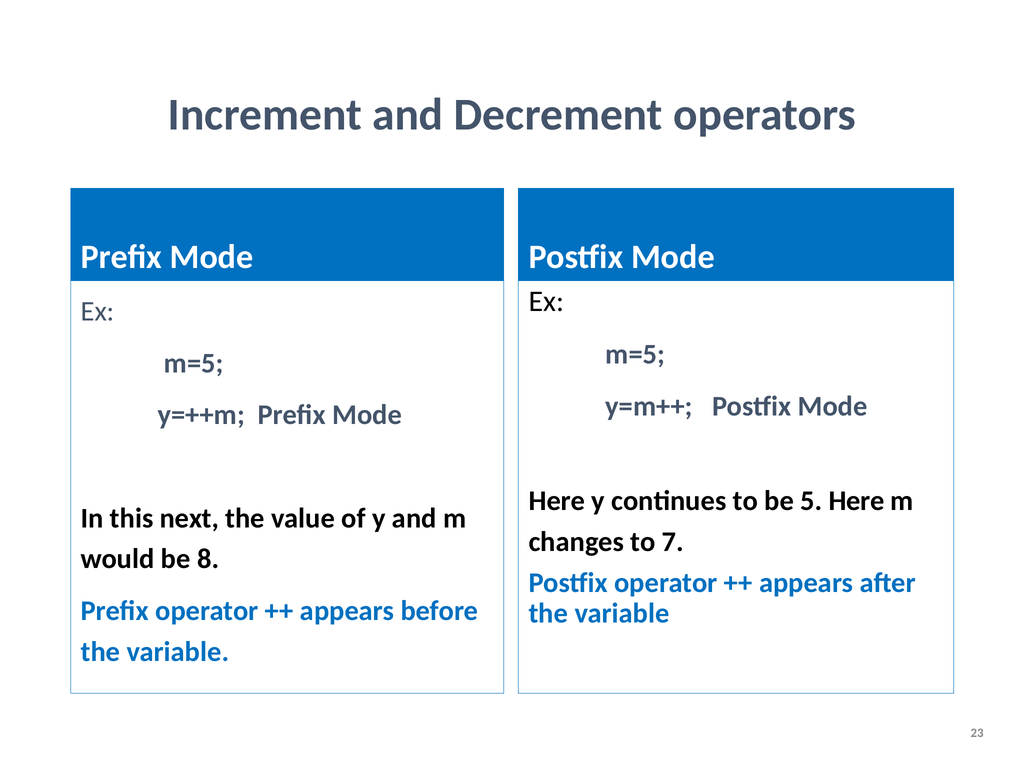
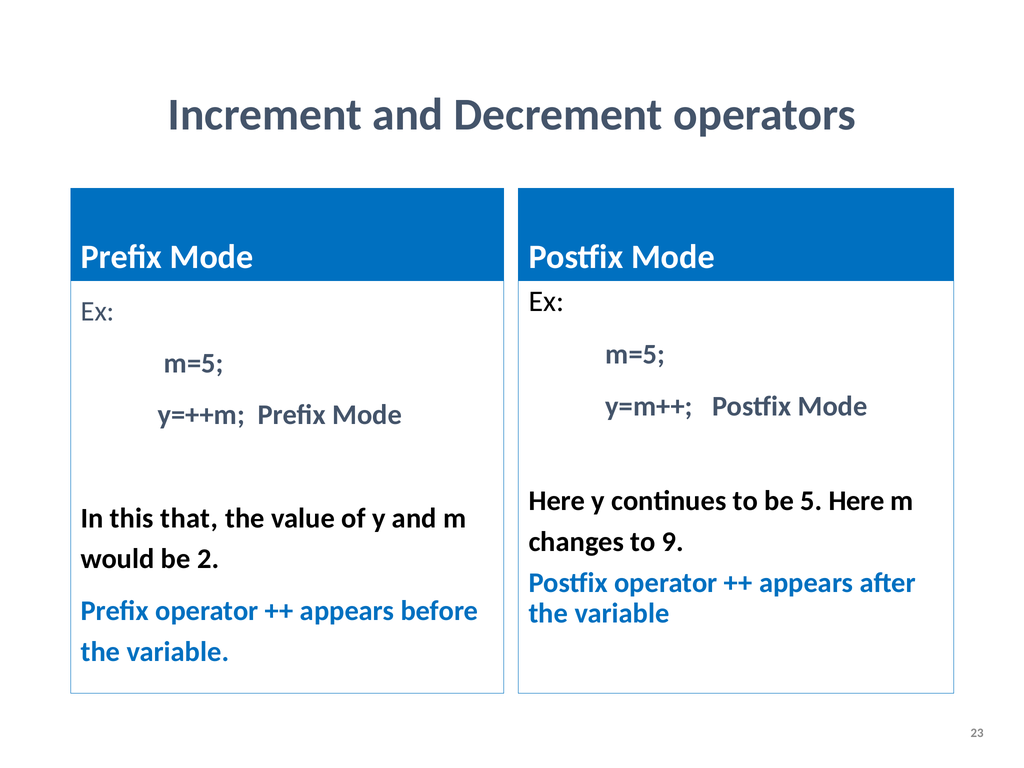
next: next -> that (189, 518)
7: 7 -> 9 (673, 542)
8: 8 -> 2 (208, 559)
